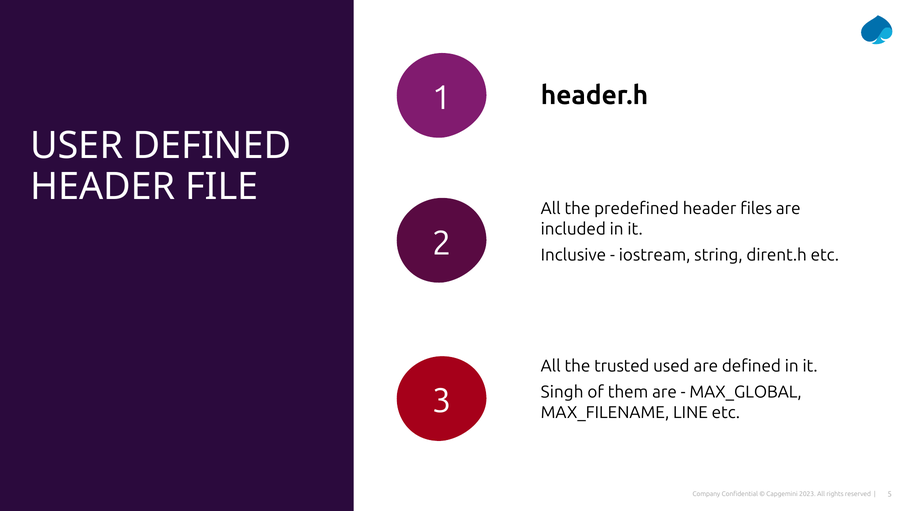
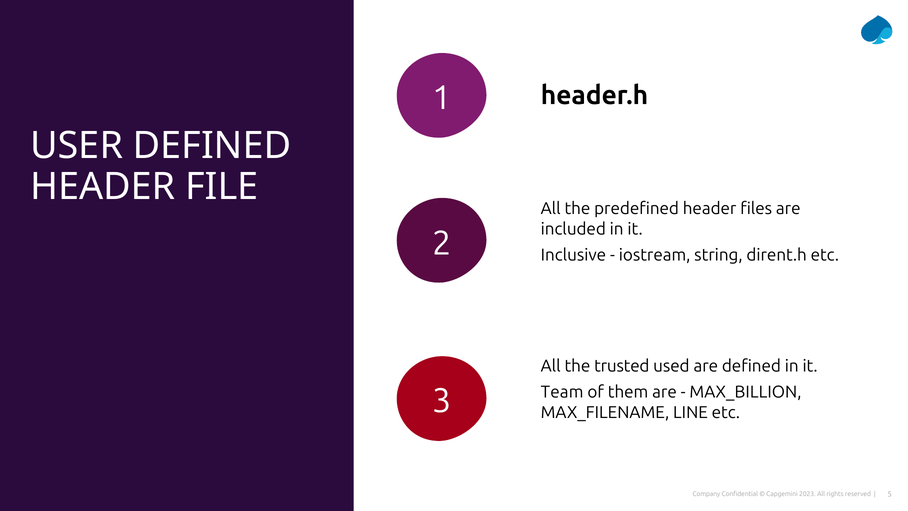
Singh: Singh -> Team (562, 392)
MAX_GLOBAL: MAX_GLOBAL -> MAX_BILLION (746, 392)
